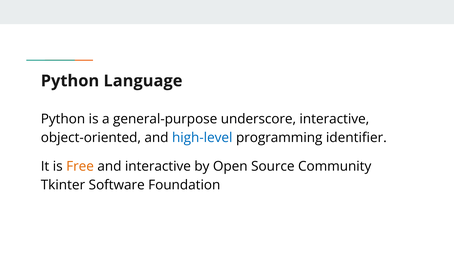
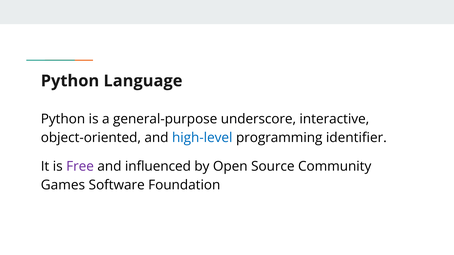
Free colour: orange -> purple (80, 167)
and interactive: interactive -> influenced (158, 167)
Tkinter: Tkinter -> Games (63, 185)
